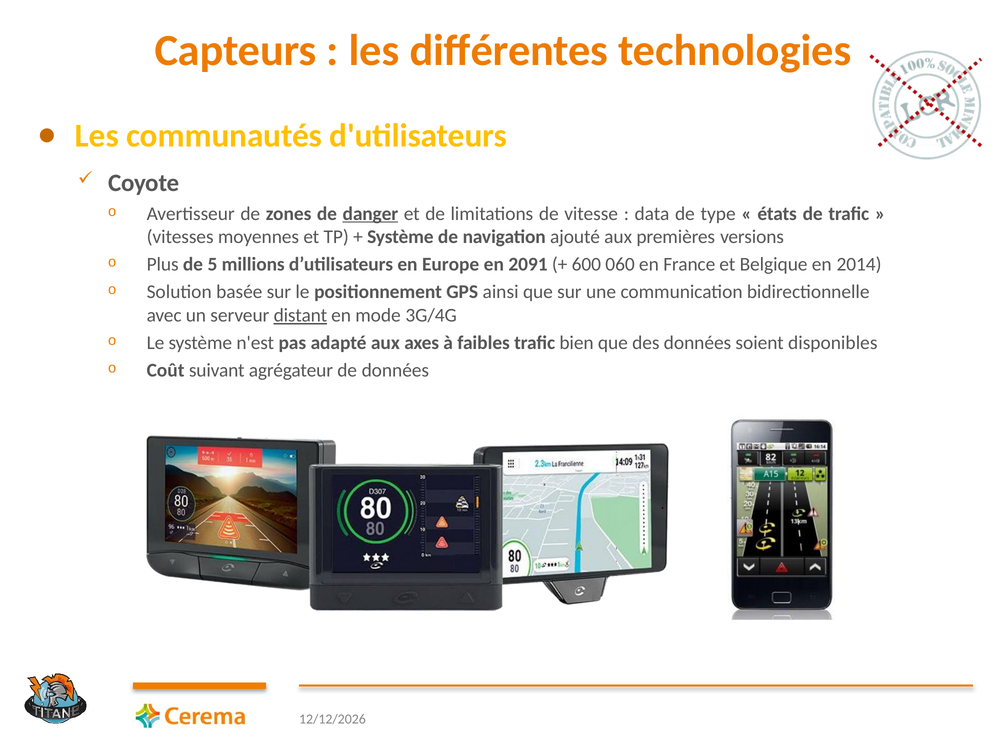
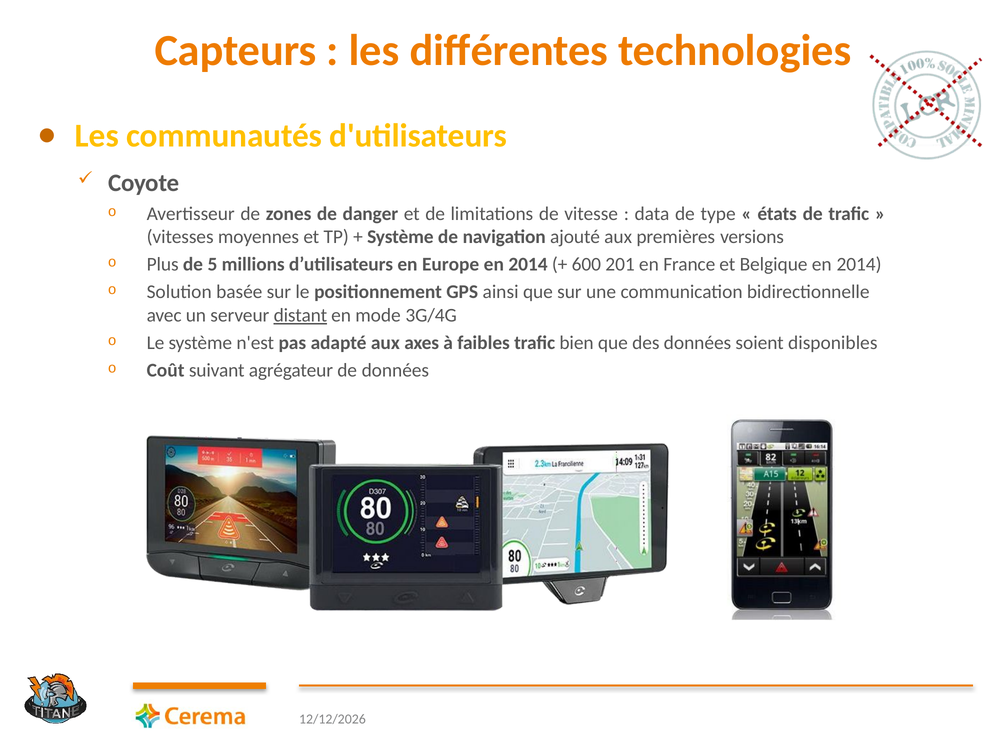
danger underline: present -> none (370, 214)
Europe en 2091: 2091 -> 2014 (528, 265)
060: 060 -> 201 (620, 265)
